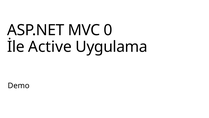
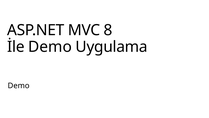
0: 0 -> 8 (108, 30)
İle Active: Active -> Demo (50, 47)
